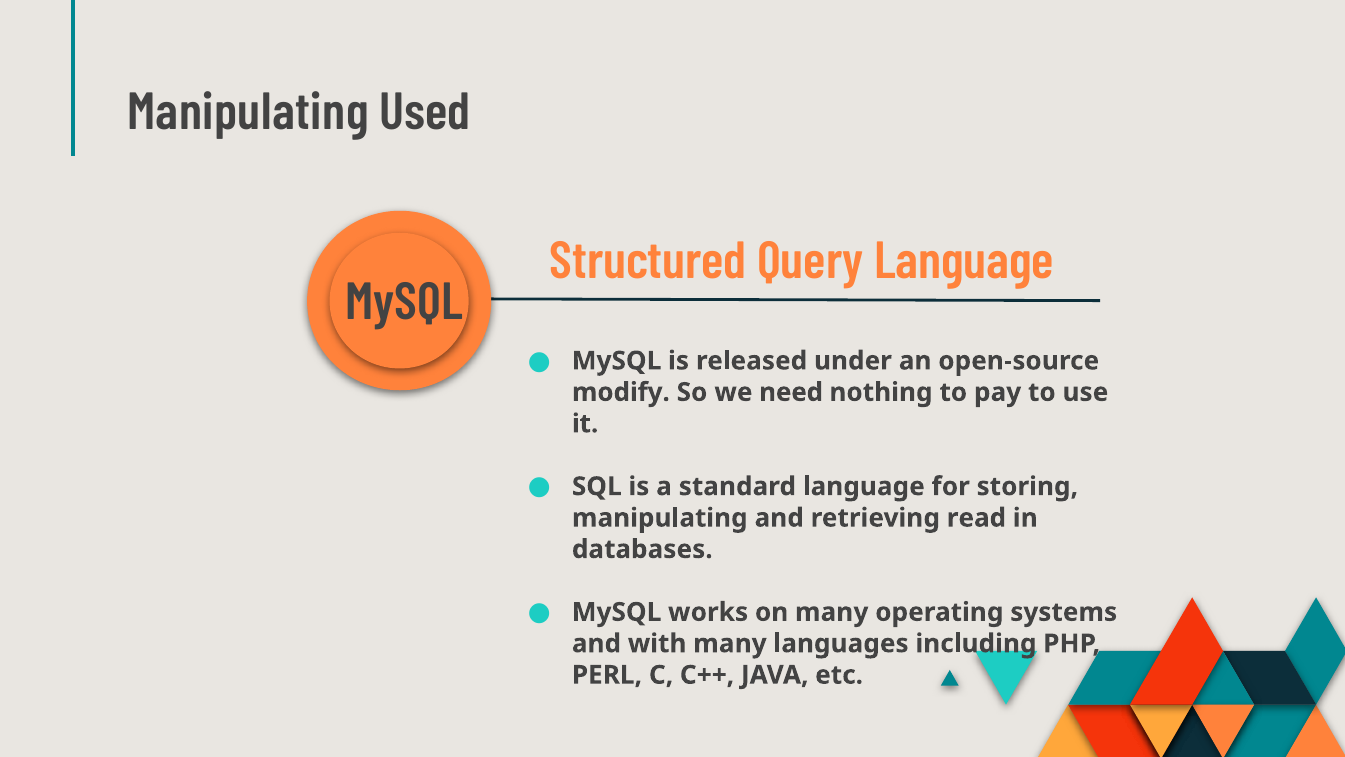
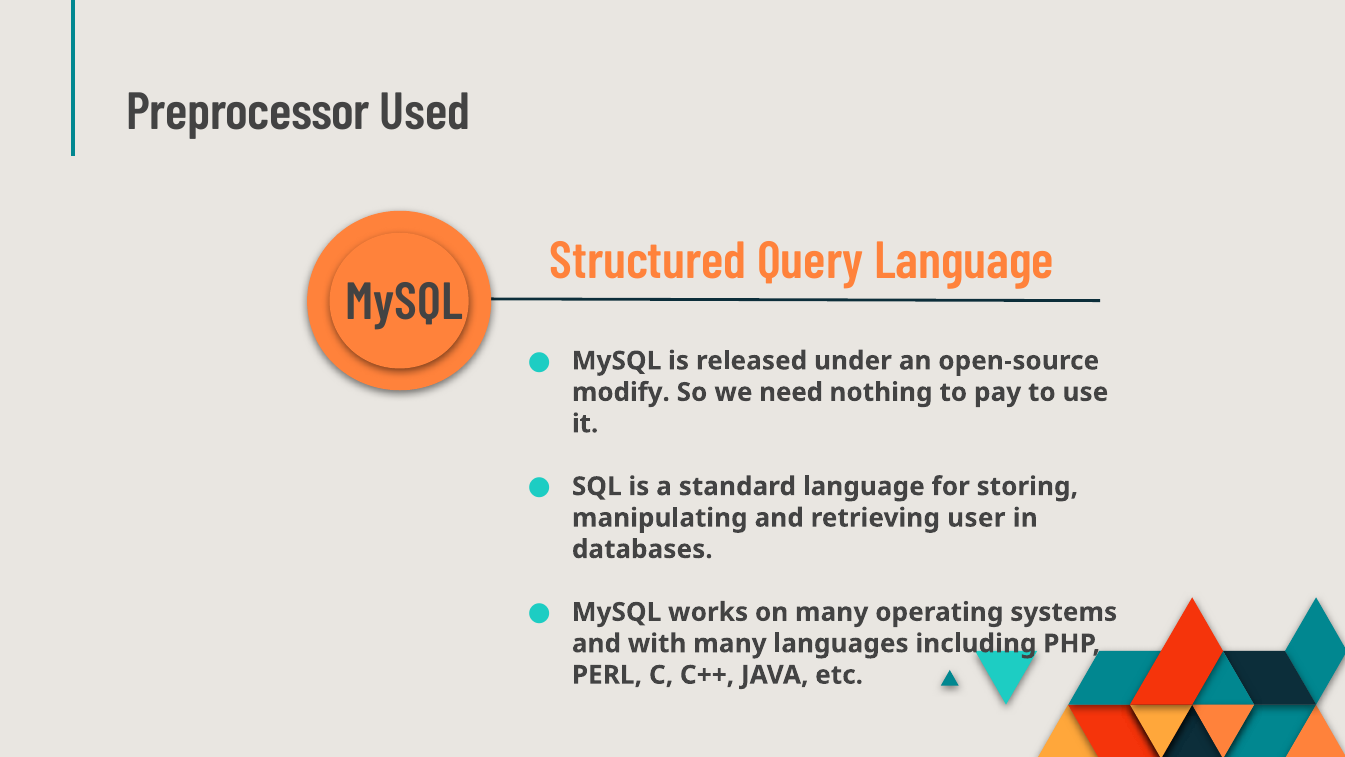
Manipulating: Manipulating -> Preprocessor (248, 113)
read: read -> user (976, 518)
